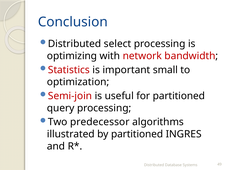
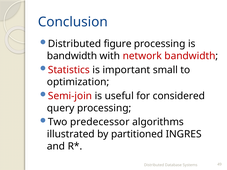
select: select -> figure (118, 44)
optimizing: optimizing -> bandwidth (72, 56)
for partitioned: partitioned -> considered (179, 96)
